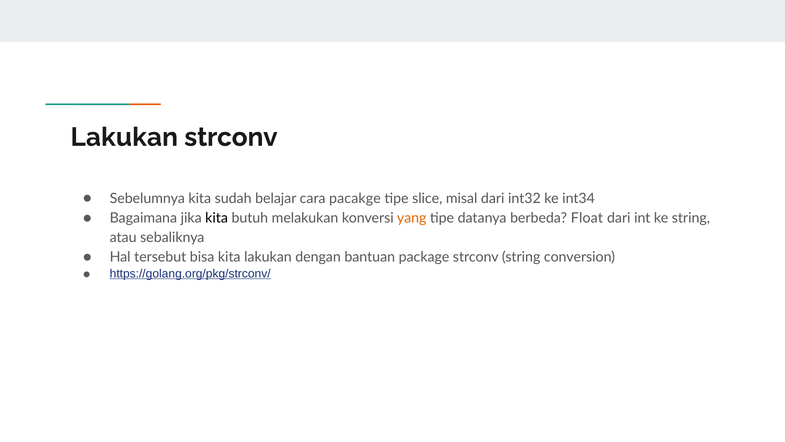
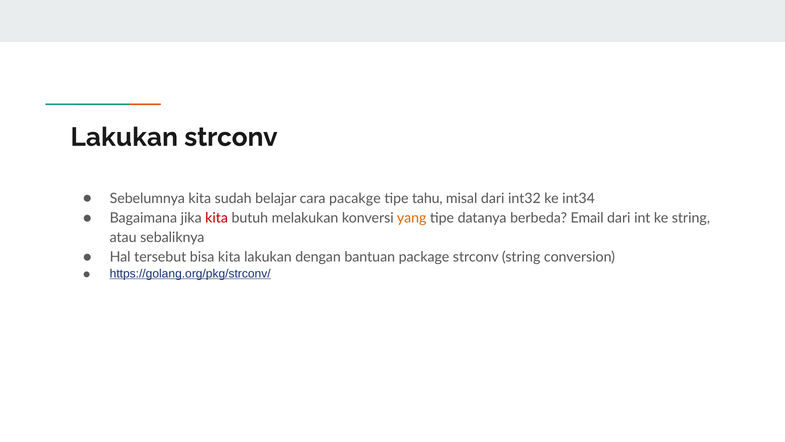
slice: slice -> tahu (427, 198)
kita colour: black -> red (217, 218)
Float: Float -> Email (587, 218)
